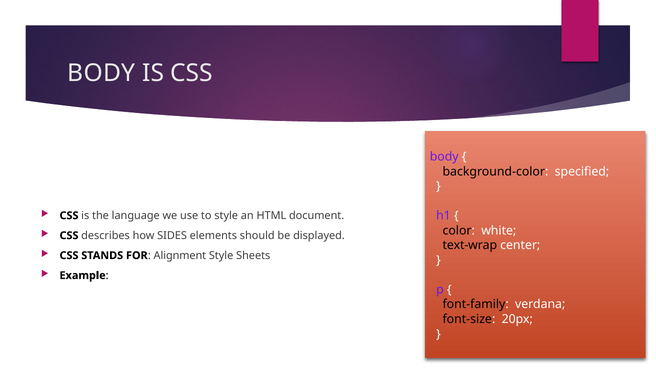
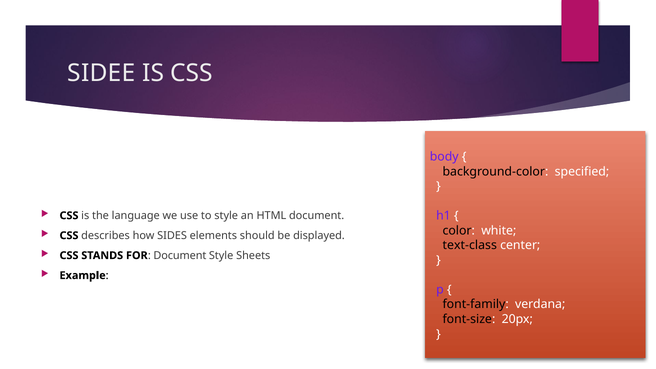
BODY: BODY -> SIDEE (101, 73)
text-wrap: text-wrap -> text-class (470, 245)
FOR Alignment: Alignment -> Document (180, 256)
